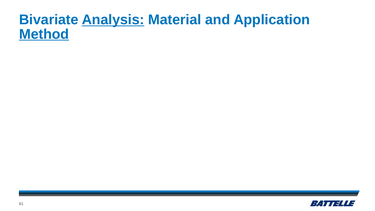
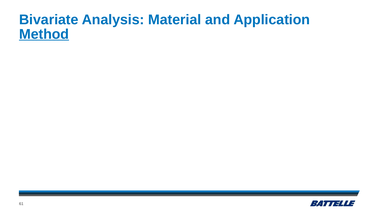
Analysis underline: present -> none (113, 20)
